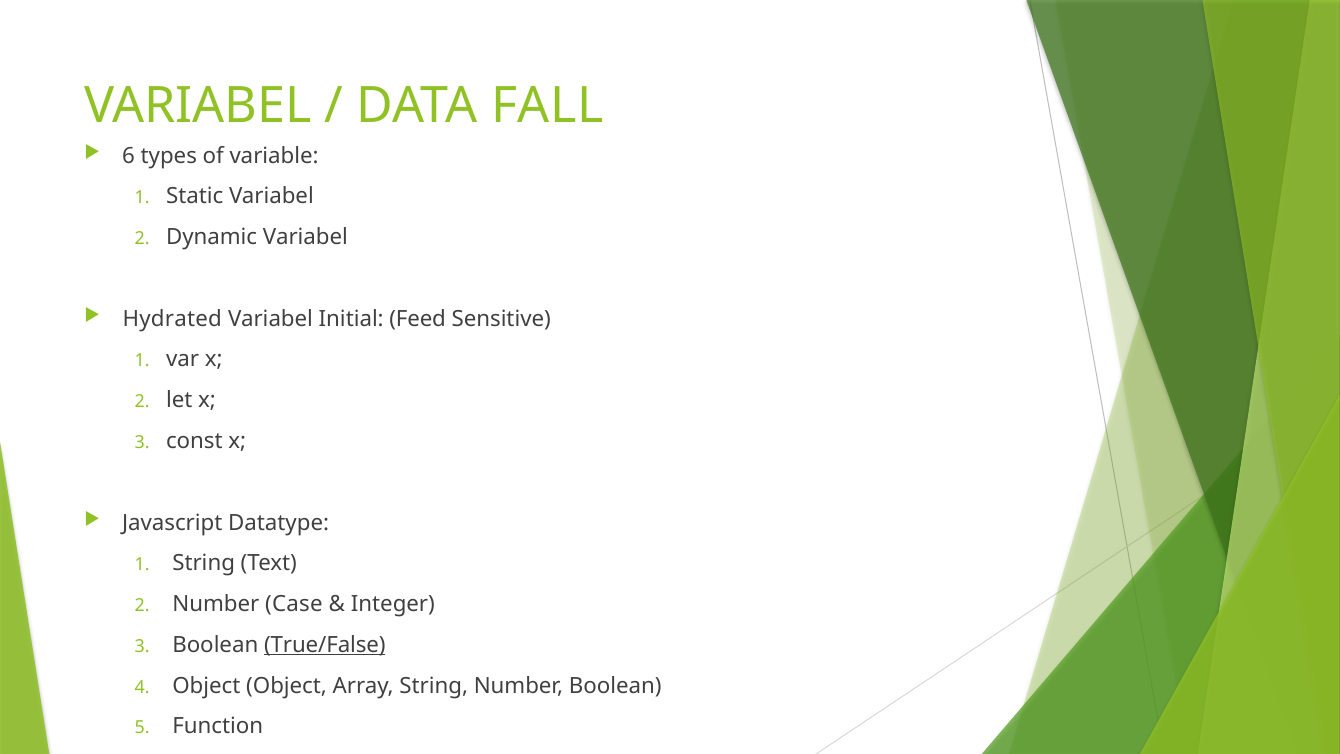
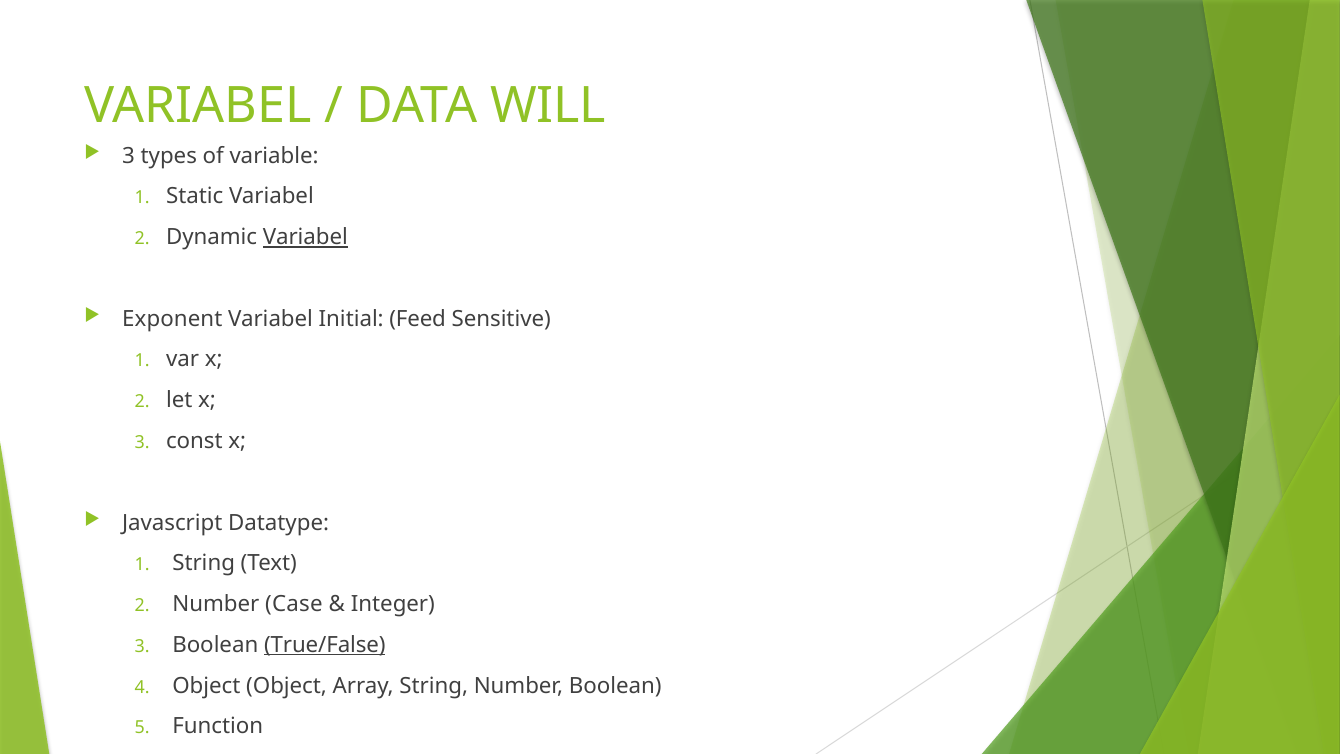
FALL: FALL -> WILL (548, 106)
6: 6 -> 3 (129, 156)
Variabel underline: none -> present (305, 237)
Hydrated: Hydrated -> Exponent (172, 319)
